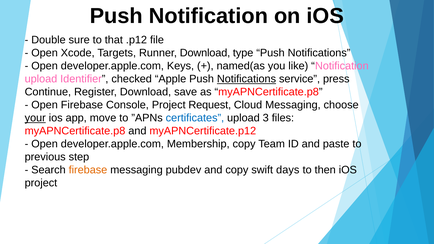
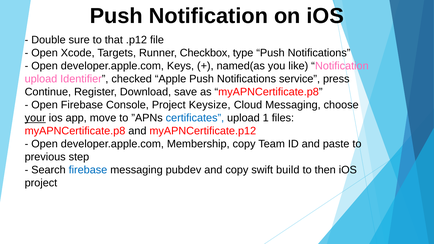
Runner Download: Download -> Checkbox (205, 53)
Notifications underline: present -> none (246, 79)
Request: Request -> Keysize (210, 105)
3: 3 -> 1 (266, 118)
firebase colour: orange -> blue (88, 170)
days: days -> build (288, 170)
